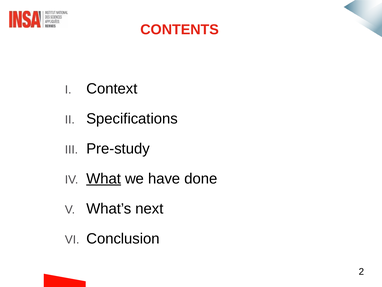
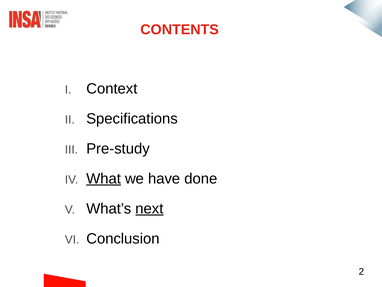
next underline: none -> present (149, 208)
